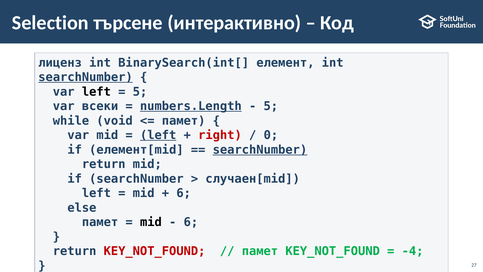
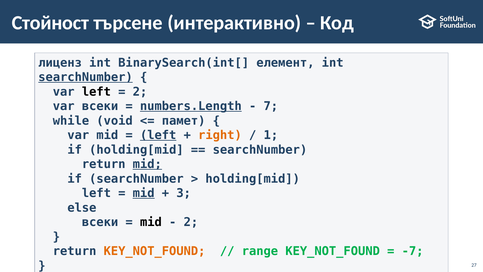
Selection: Selection -> Стойност (50, 23)
5: 5 -> 2 (140, 92)
5: 5 -> 7 (271, 106)
right colour: red -> orange (220, 135)
0: 0 -> 1 (271, 135)
if елемент[mid: елемент[mid -> holding[mid (136, 150)
searchNumber underline: present -> none (260, 150)
mid underline: none -> present (147, 164)
случаен[mid: случаен[mid -> holding[mid (253, 179)
mid underline: none -> present (144, 193)
6: 6 -> 3 (184, 193)
памет: памет -> всеки (100, 222)
6: 6 -> 2 (191, 222)
KEY_NOT_FOUND colour: red -> orange (155, 251)
памет: памет -> range (260, 251)
-4: -4 -> -7 (413, 251)
